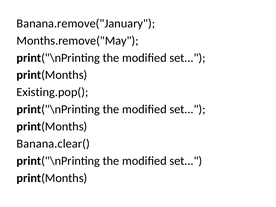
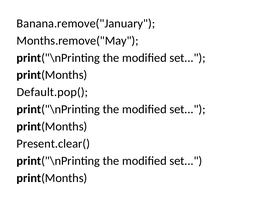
Existing.pop(: Existing.pop( -> Default.pop( (52, 92)
Banana.clear(: Banana.clear( -> Present.clear( (53, 144)
